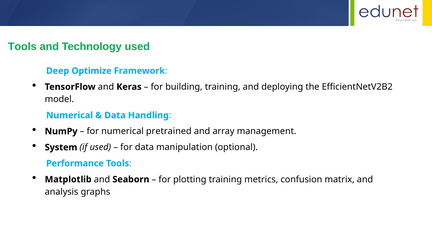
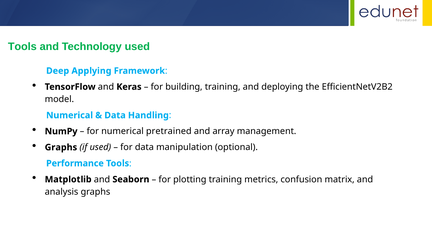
Optimize: Optimize -> Applying (91, 71)
System: System -> Graphs (61, 147)
